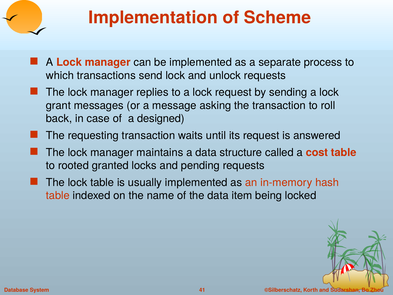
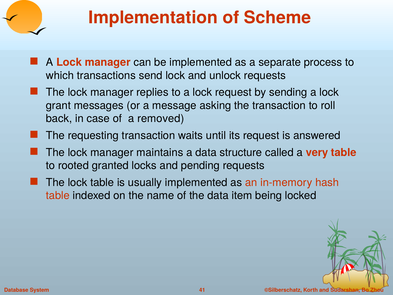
designed: designed -> removed (161, 118)
cost: cost -> very (317, 152)
